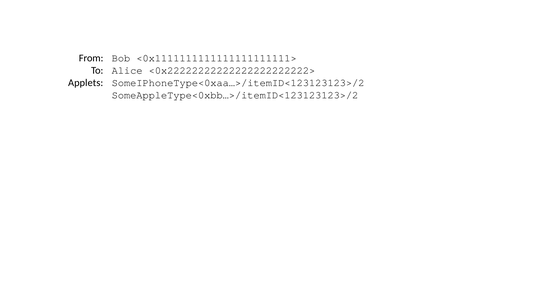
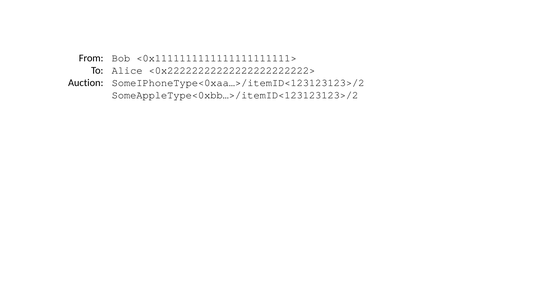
Applets: Applets -> Auction (86, 83)
